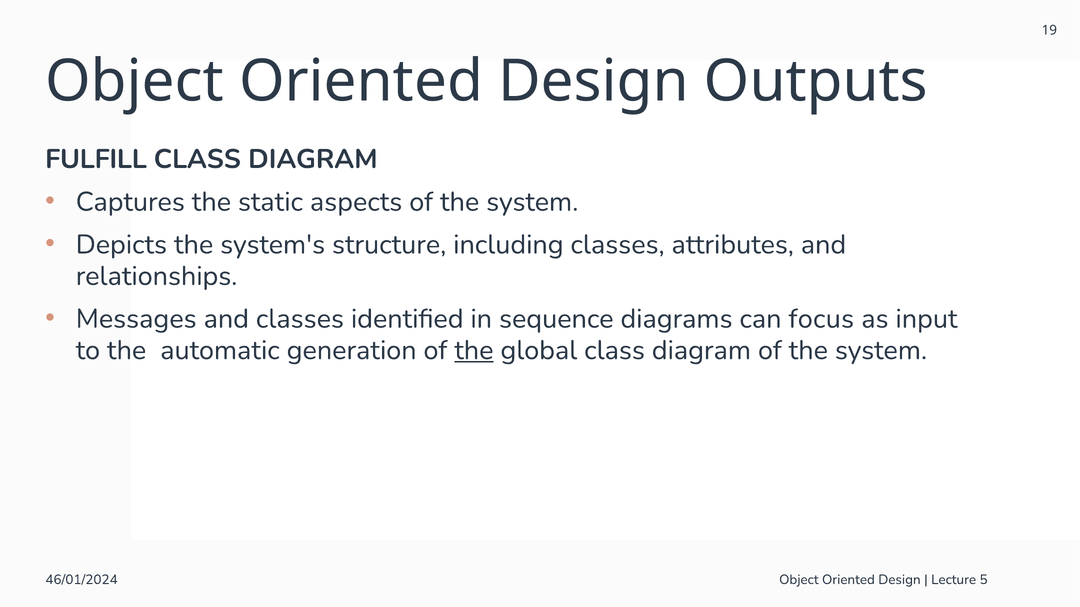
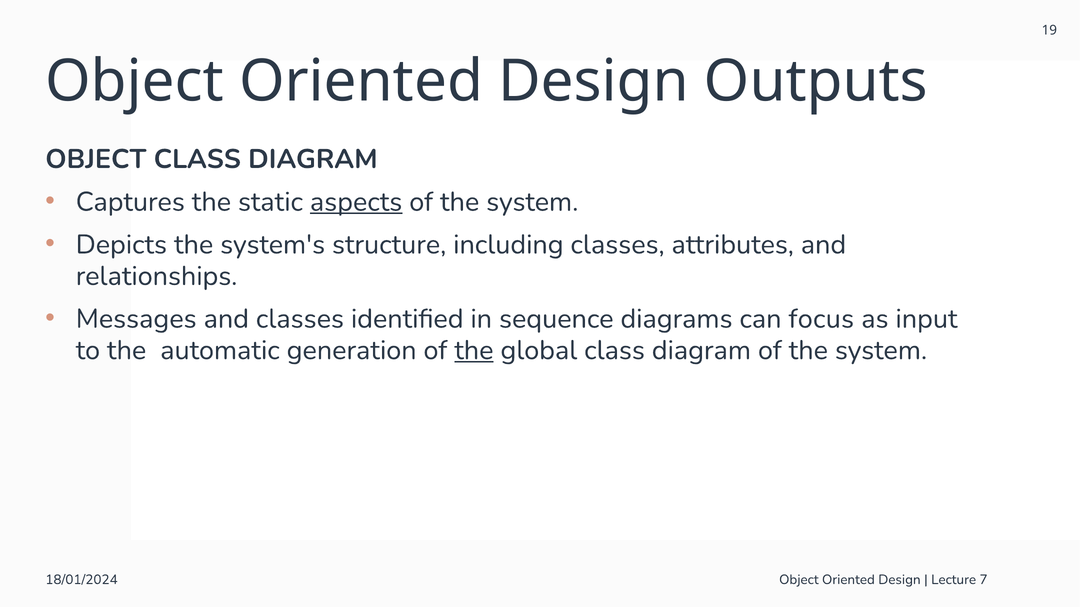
FULFILL: FULFILL -> OBJECT (96, 159)
aspects underline: none -> present (356, 202)
46/01/2024: 46/01/2024 -> 18/01/2024 (82, 580)
5: 5 -> 7 (984, 580)
